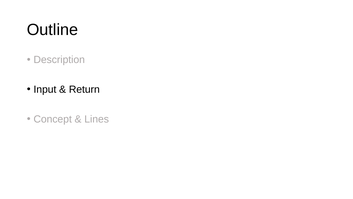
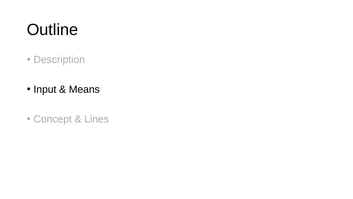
Return: Return -> Means (84, 89)
